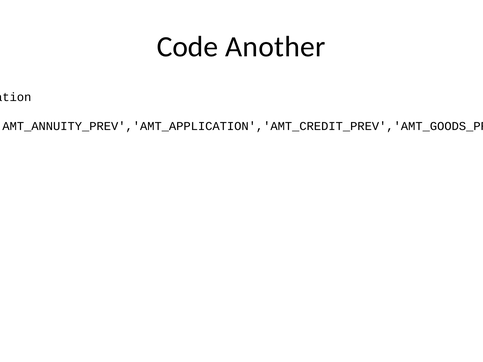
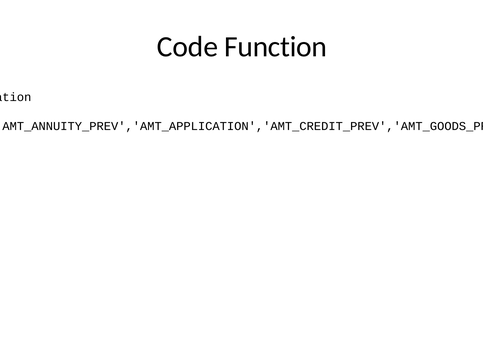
Another: Another -> Function (276, 47)
